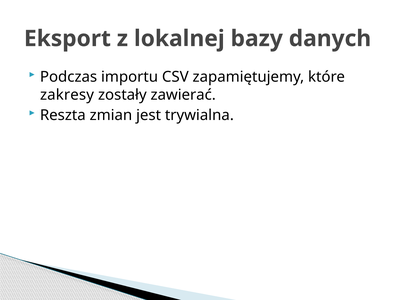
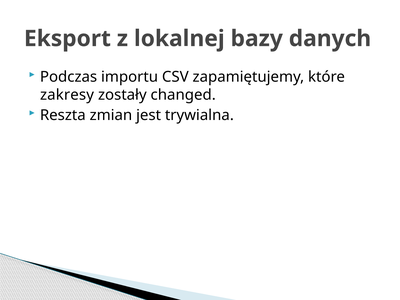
zawierać: zawierać -> changed (183, 95)
